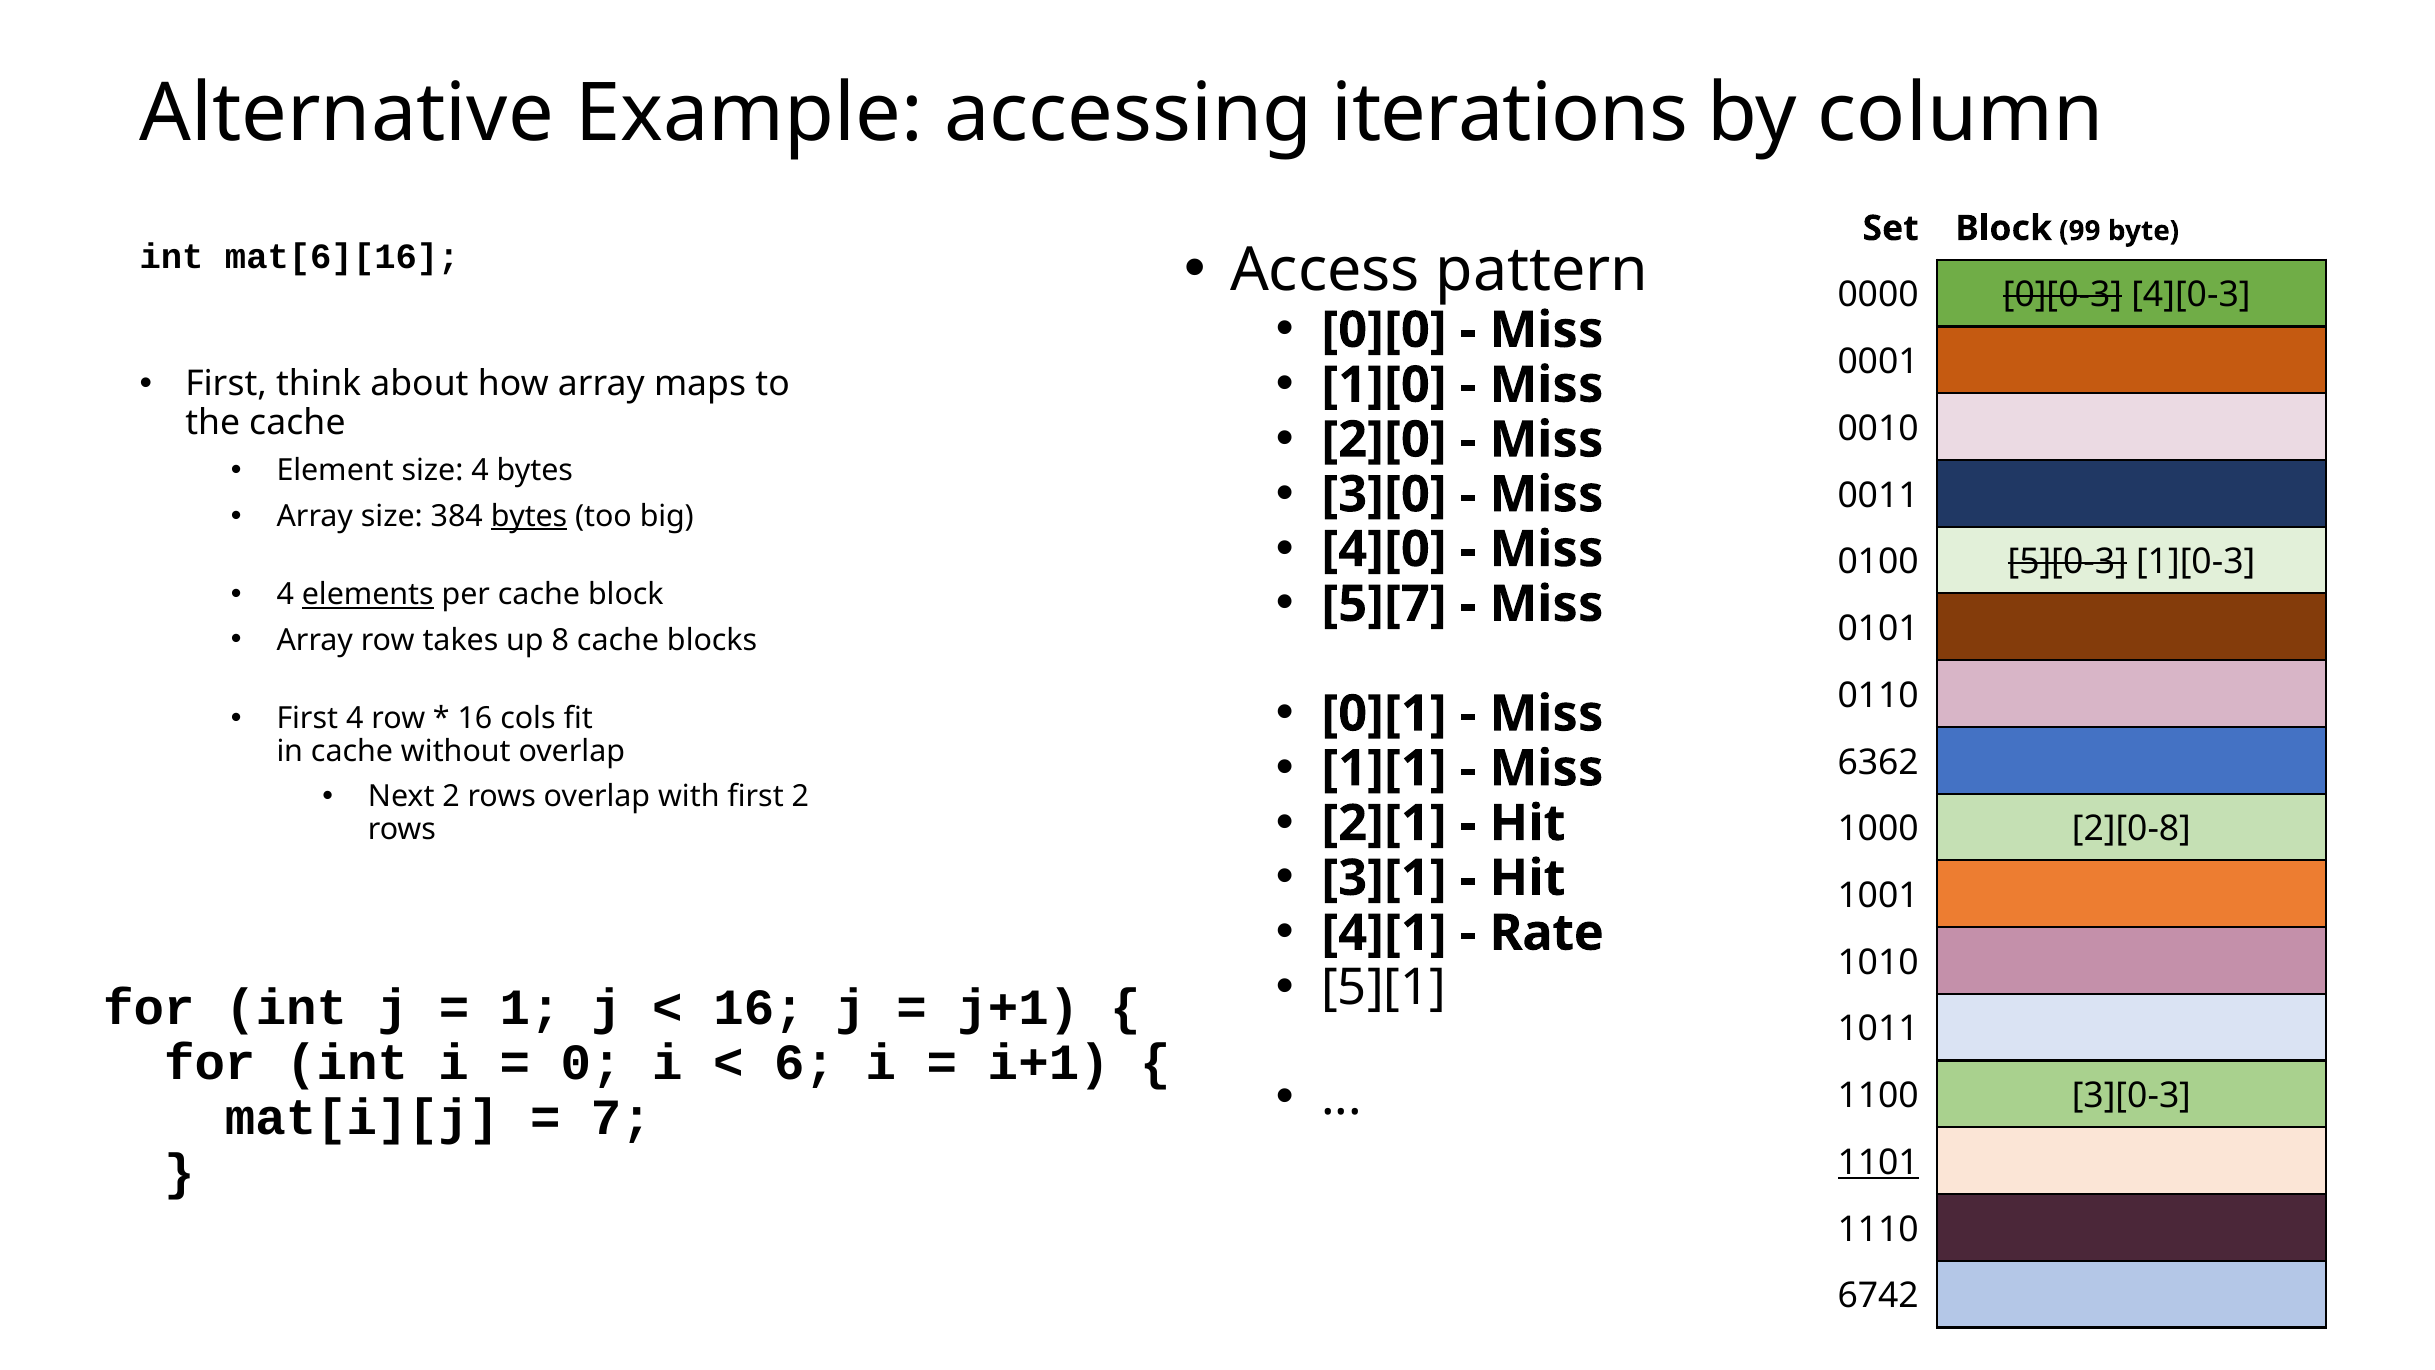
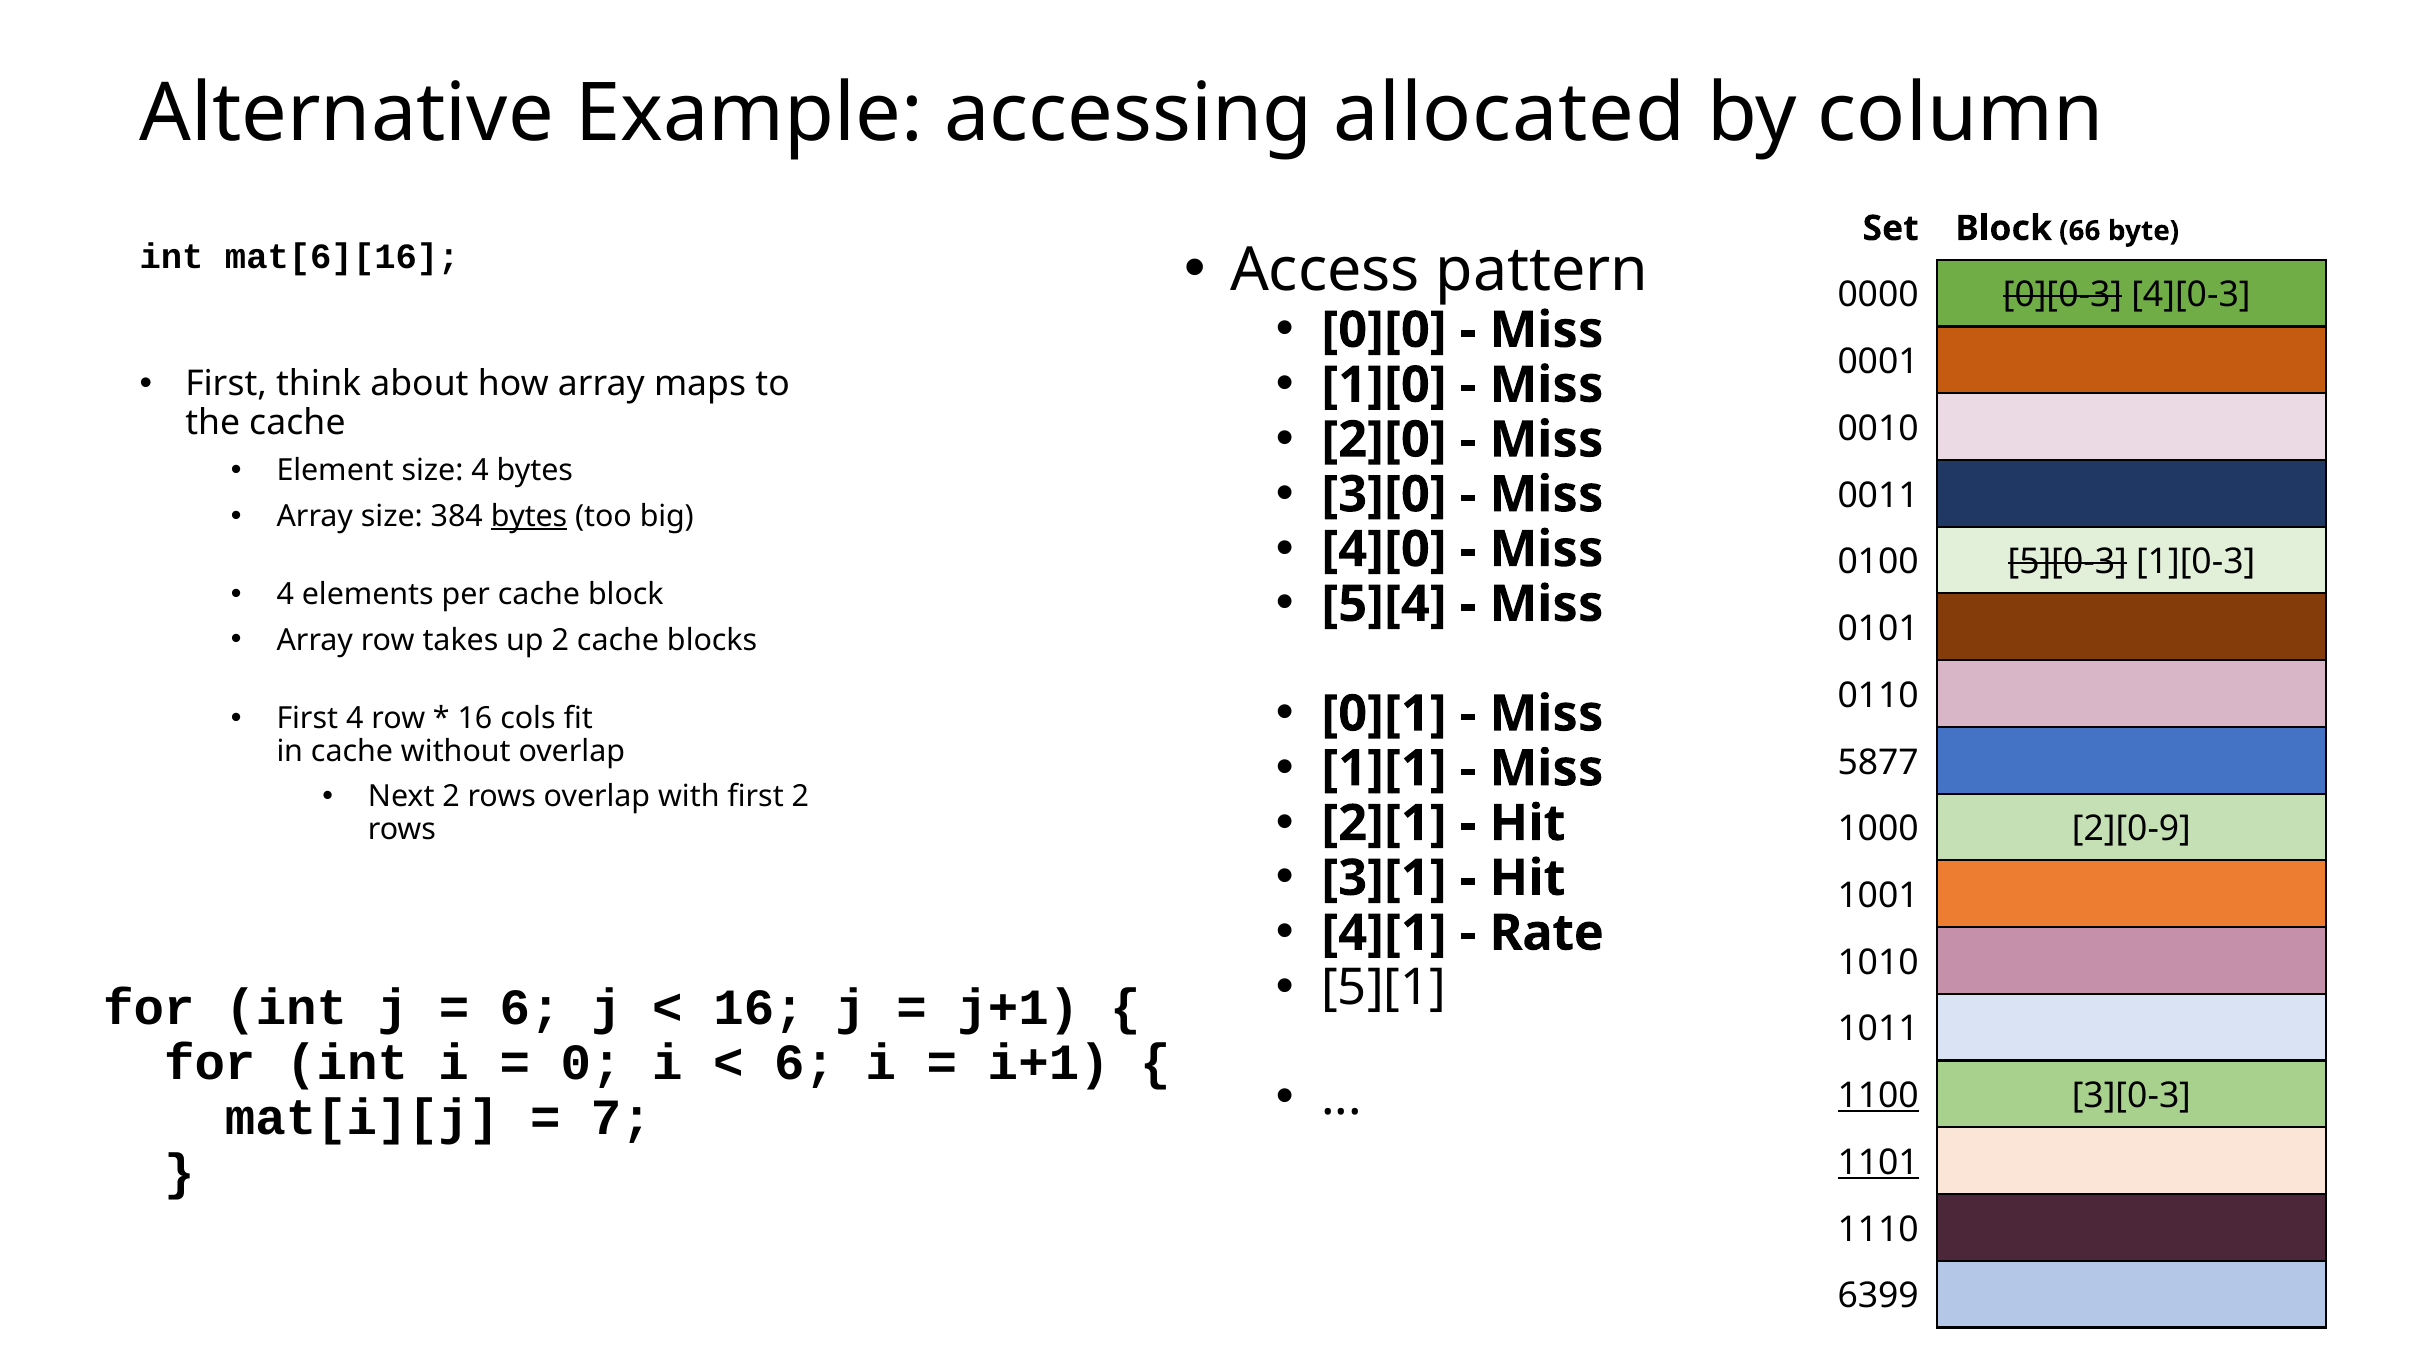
iterations: iterations -> allocated (1509, 114)
99: 99 -> 66 (2080, 231)
5][7: 5][7 -> 5][4 (1384, 604)
elements underline: present -> none (368, 594)
up 8: 8 -> 2 (560, 640)
6362: 6362 -> 5877 (1878, 762)
2][0-8: 2][0-8 -> 2][0-9 (2131, 829)
1: 1 -> 6 (530, 1008)
1100 underline: none -> present (1878, 1096)
6742: 6742 -> 6399 (1878, 1296)
